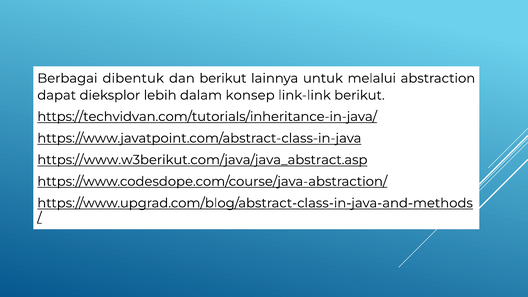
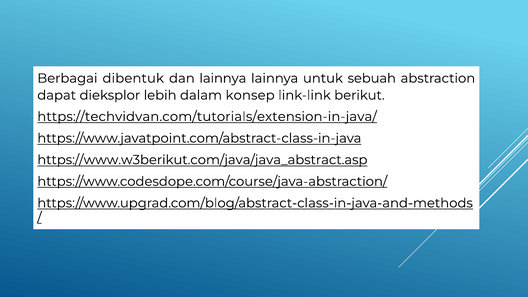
dan berikut: berikut -> lainnya (223, 78)
melalui: melalui -> sebuah (372, 78)
https://techvidvan.com/tutorials/inheritance-in-java/: https://techvidvan.com/tutorials/inheritance-in-java/ -> https://techvidvan.com/tutorials/extension-in-java/ (207, 117)
